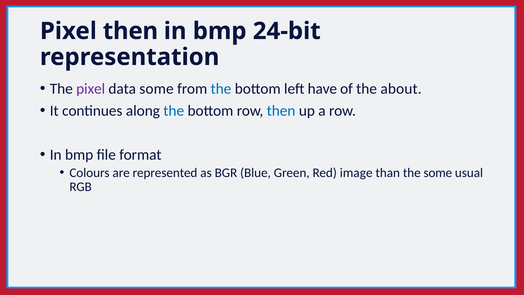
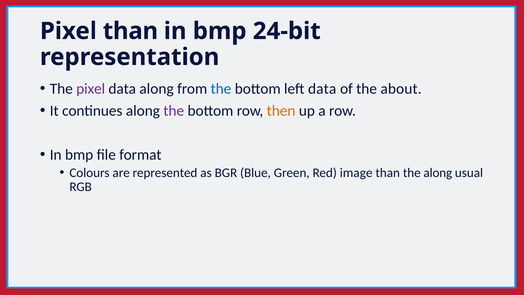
Pixel then: then -> than (130, 31)
data some: some -> along (157, 89)
left have: have -> data (322, 89)
the colour: blue -> purple (174, 111)
then colour: blue -> orange (281, 111)
the some: some -> along (438, 173)
